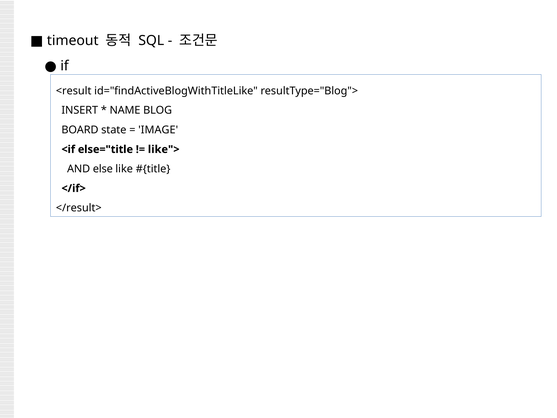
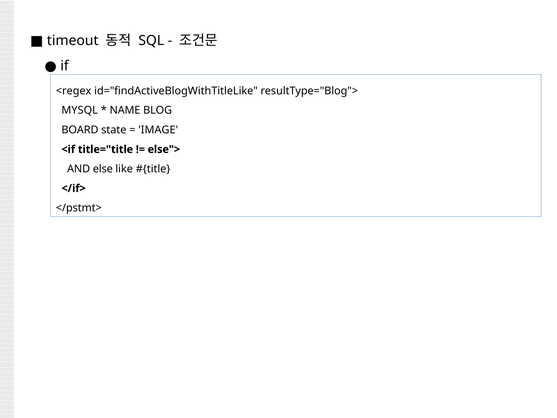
<result: <result -> <regex (74, 91)
INSERT: INSERT -> MYSQL (80, 110)
else="title: else="title -> title="title (105, 149)
like">: like"> -> else"> (164, 149)
</result>: </result> -> </pstmt> (79, 208)
